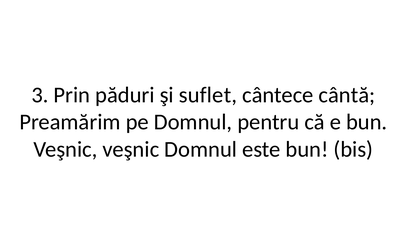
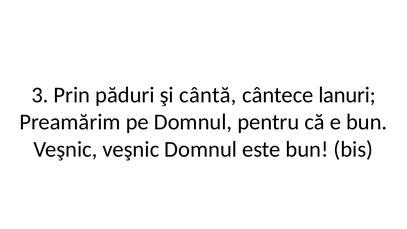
suflet: suflet -> cântă (208, 95)
cântă: cântă -> lanuri (347, 95)
